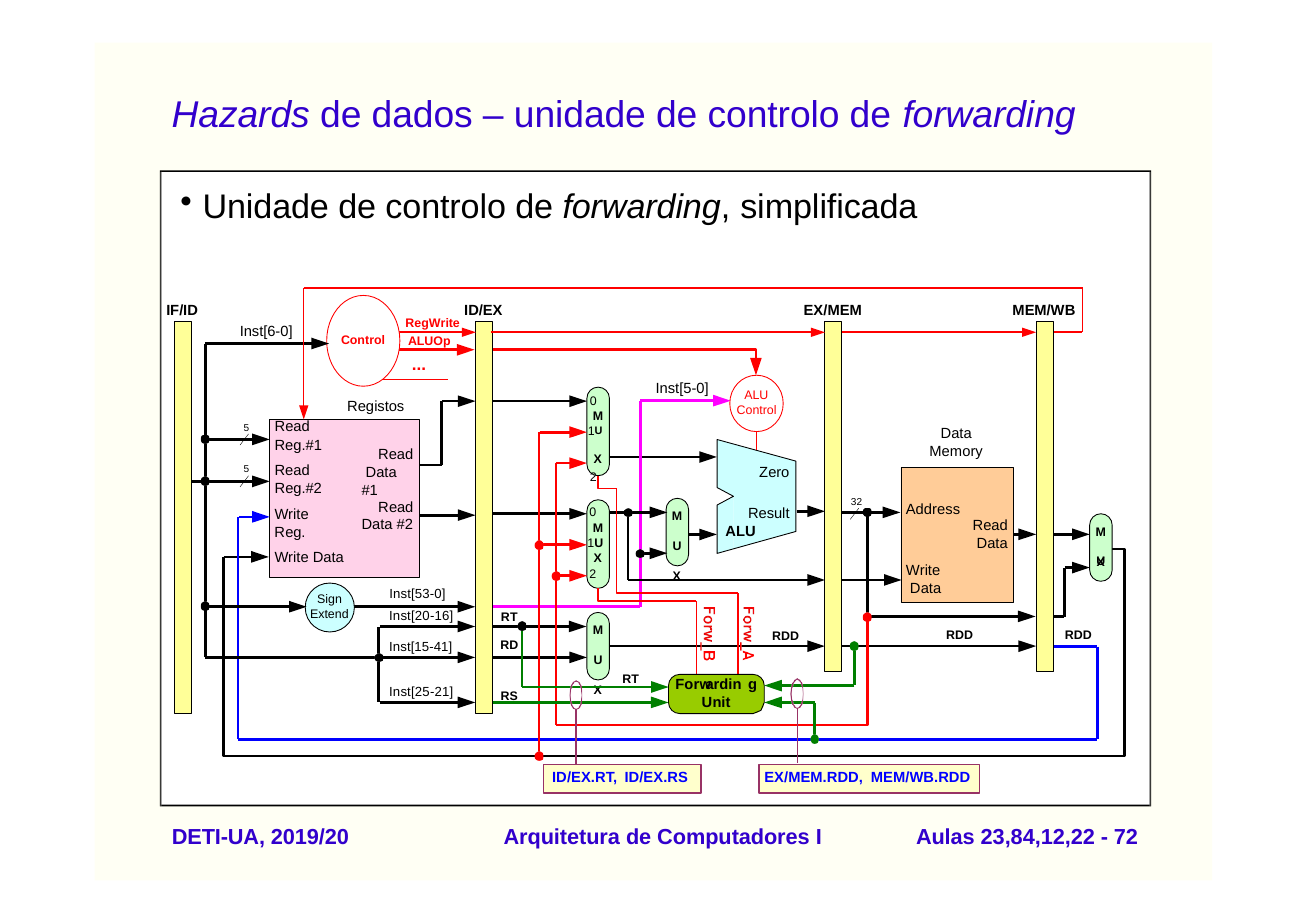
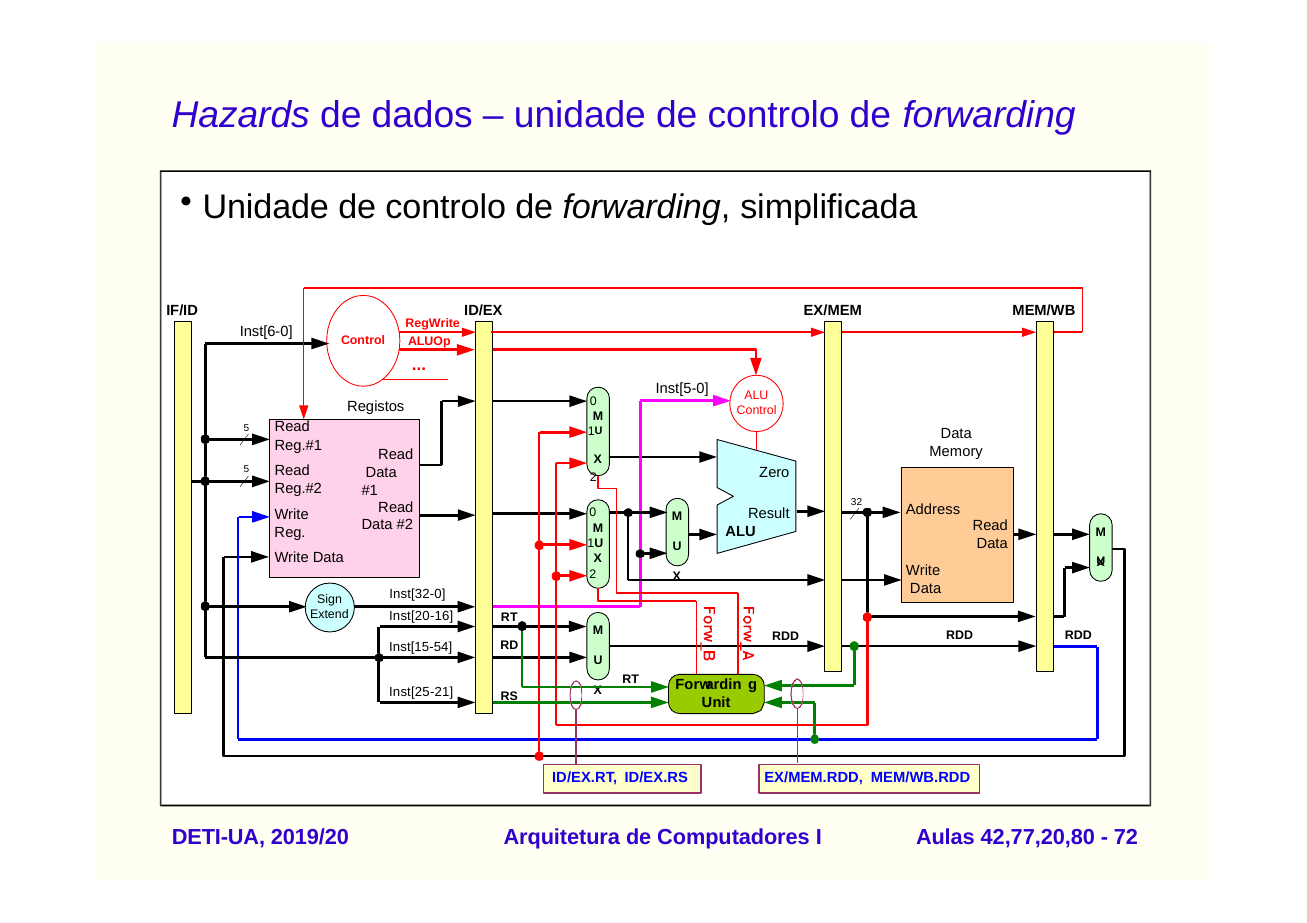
Inst[53-0: Inst[53-0 -> Inst[32-0 (417, 595)
Inst[15-41: Inst[15-41 -> Inst[15-54 (421, 648)
23,84,12,22: 23,84,12,22 -> 42,77,20,80 (1038, 838)
